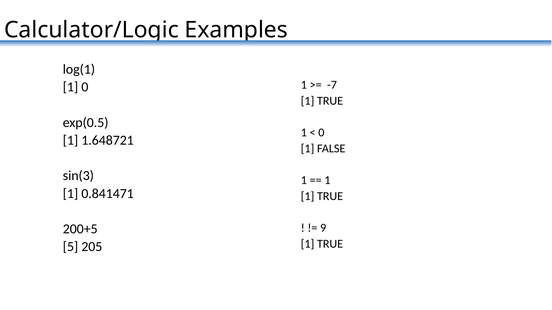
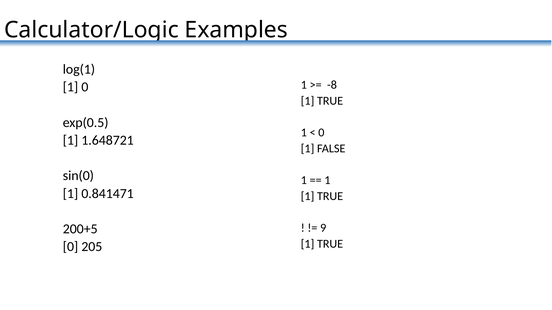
-7: -7 -> -8 (332, 85)
sin(3: sin(3 -> sin(0 (78, 176)
5: 5 -> 0 (70, 247)
